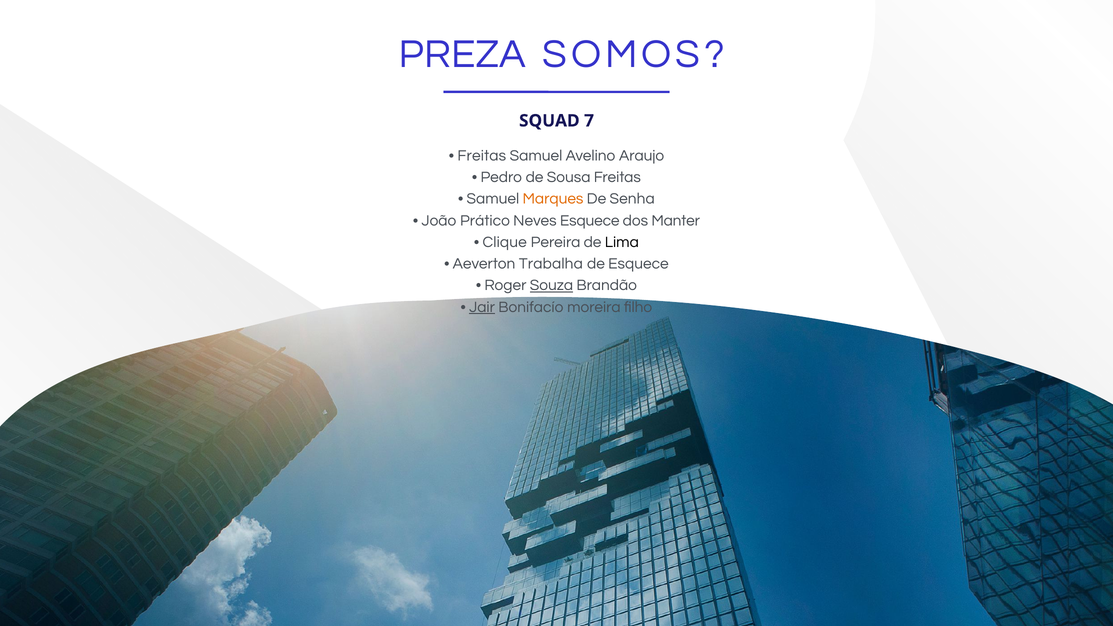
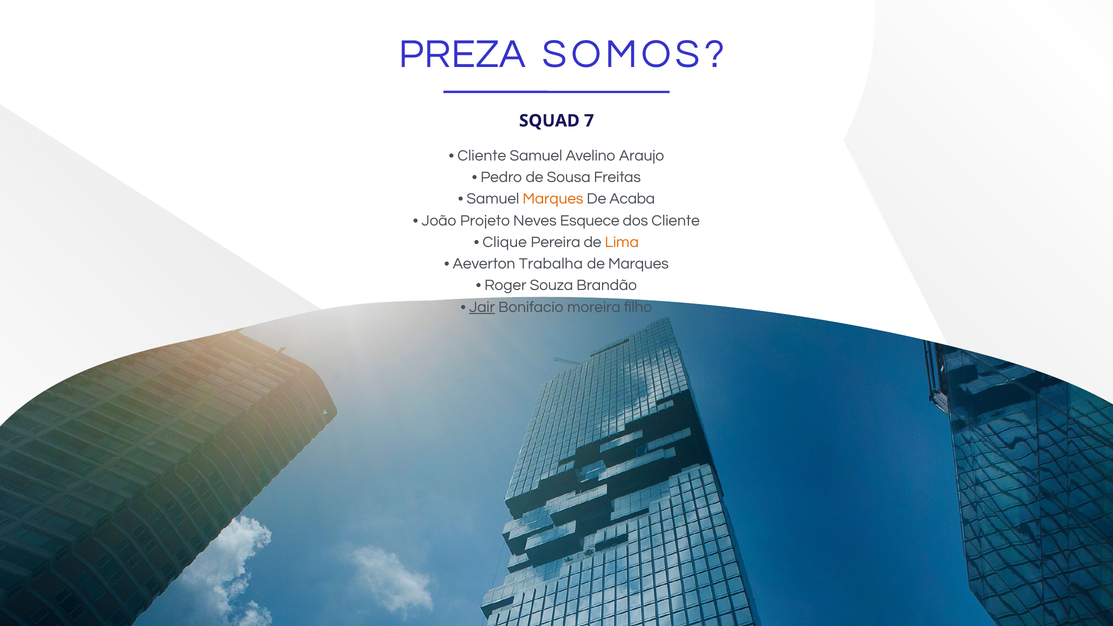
Freitas: Freitas -> Cliente (482, 156)
Senha: Senha -> Acaba (632, 199)
Prático: Prático -> Projeto (485, 220)
dos Manter: Manter -> Cliente (676, 220)
Lima colour: black -> orange (622, 242)
de Esquece: Esquece -> Marques (638, 264)
Souza underline: present -> none (551, 285)
